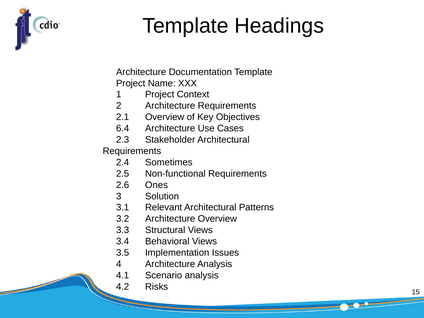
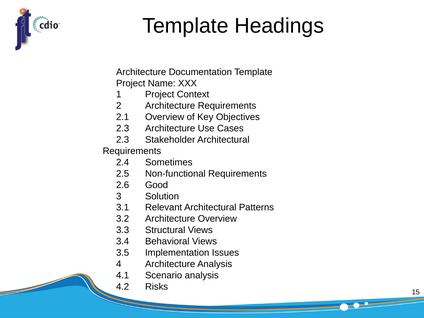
6.4: 6.4 -> 2.3 (123, 128)
Ones: Ones -> Good (157, 185)
